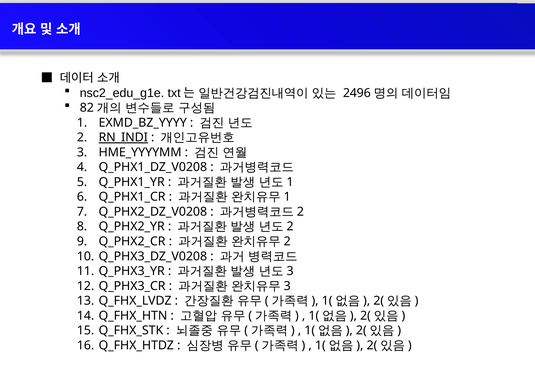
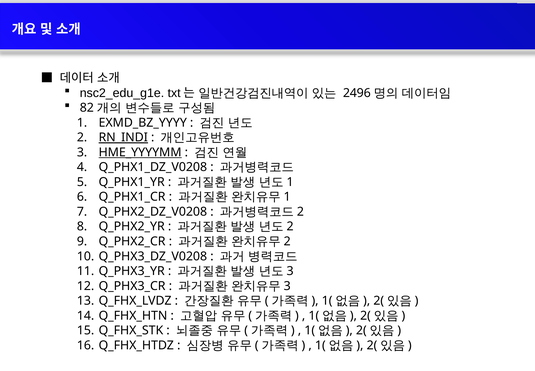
HME_YYYYMM underline: none -> present (140, 152)
